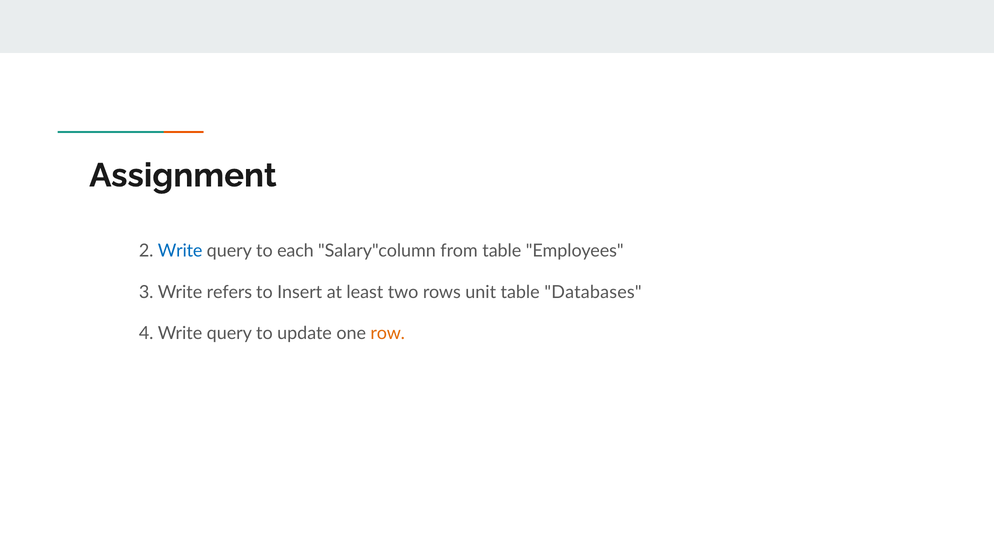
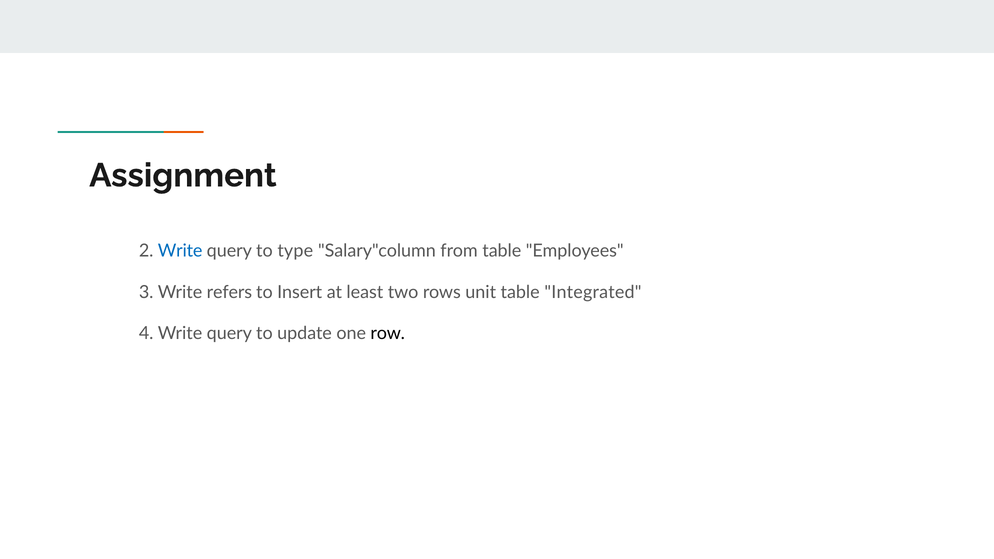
each: each -> type (295, 251)
Databases: Databases -> Integrated (593, 292)
row colour: orange -> black (388, 334)
